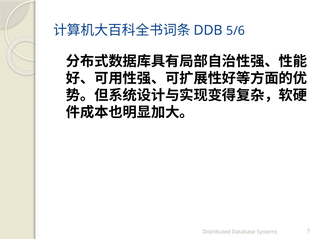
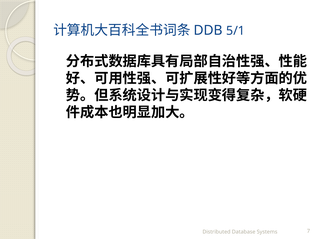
5/6: 5/6 -> 5/1 (236, 31)
